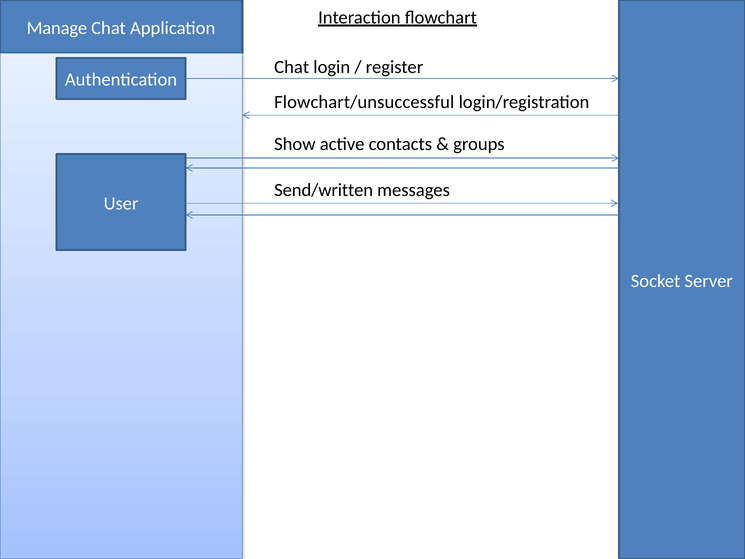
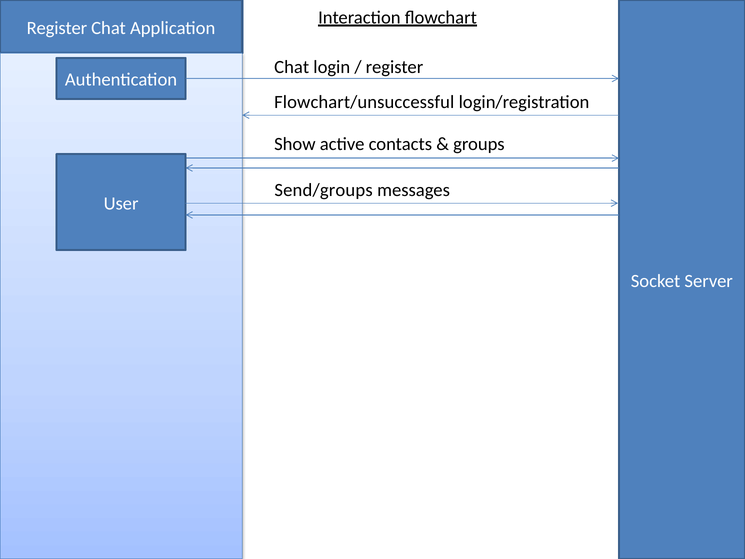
Manage: Manage -> Register (57, 28)
Send/written: Send/written -> Send/groups (324, 190)
